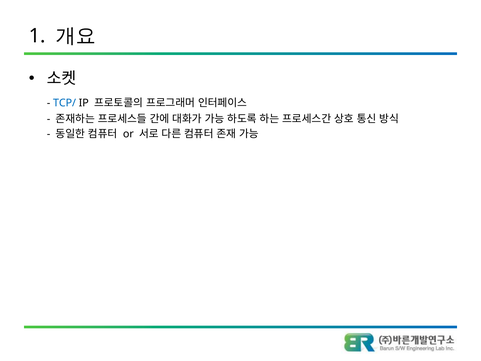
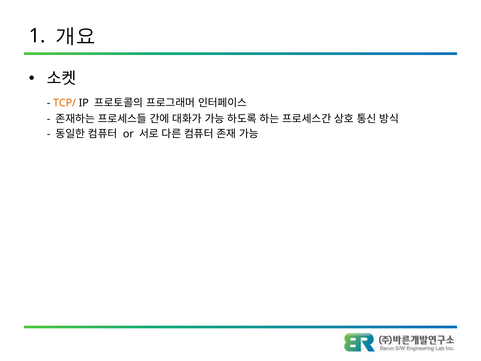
TCP/ colour: blue -> orange (65, 103)
